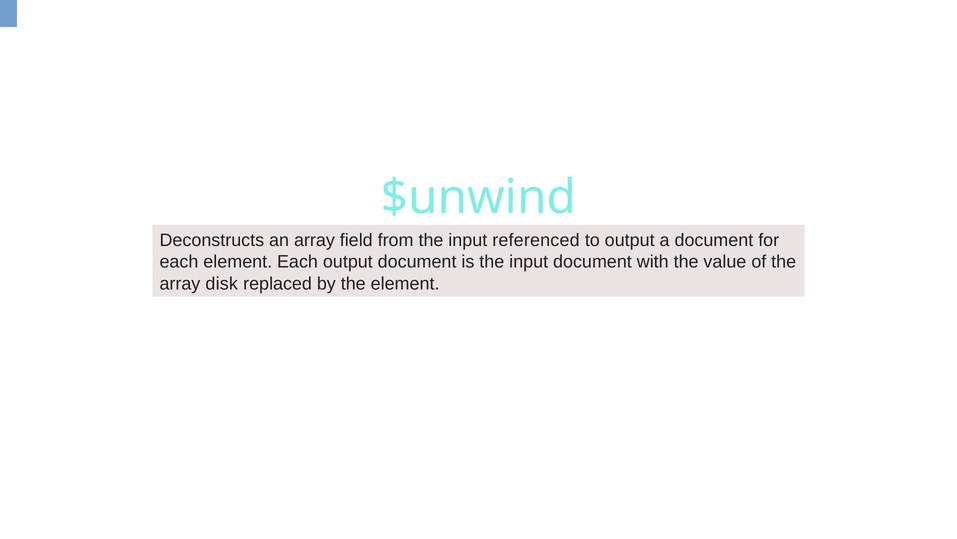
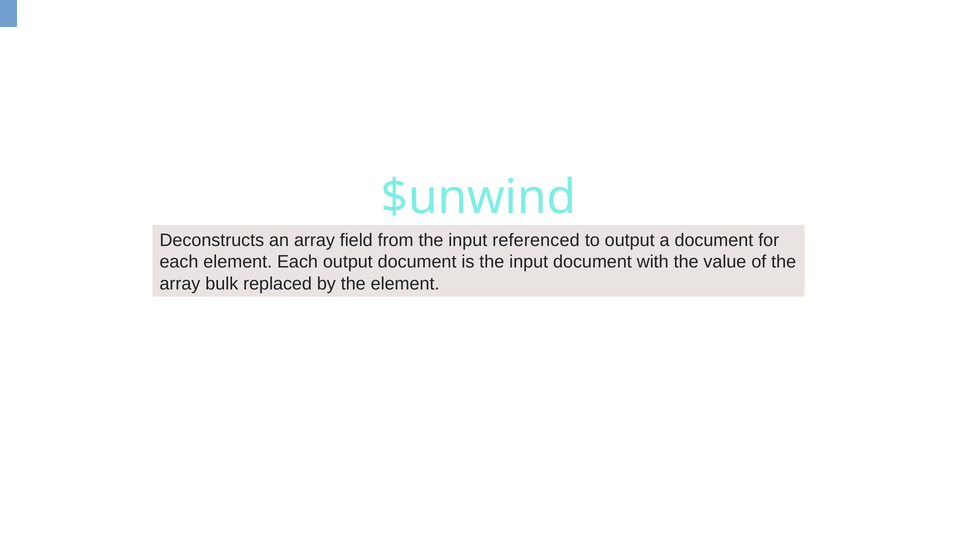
disk: disk -> bulk (222, 283)
